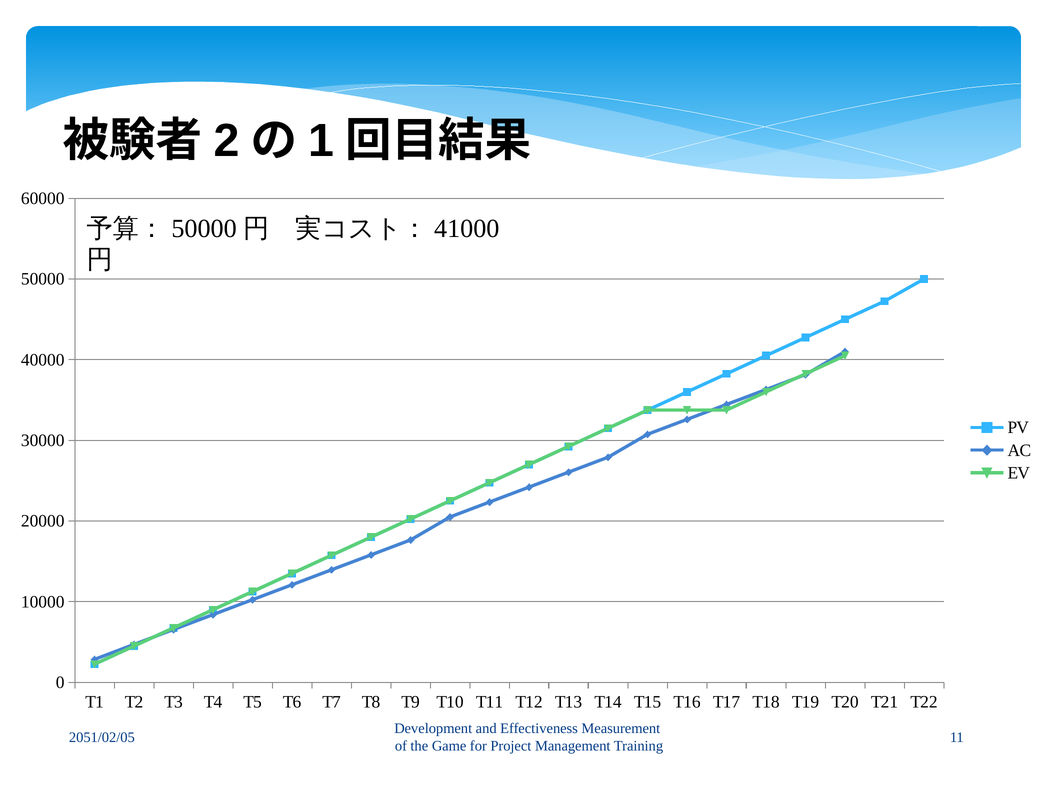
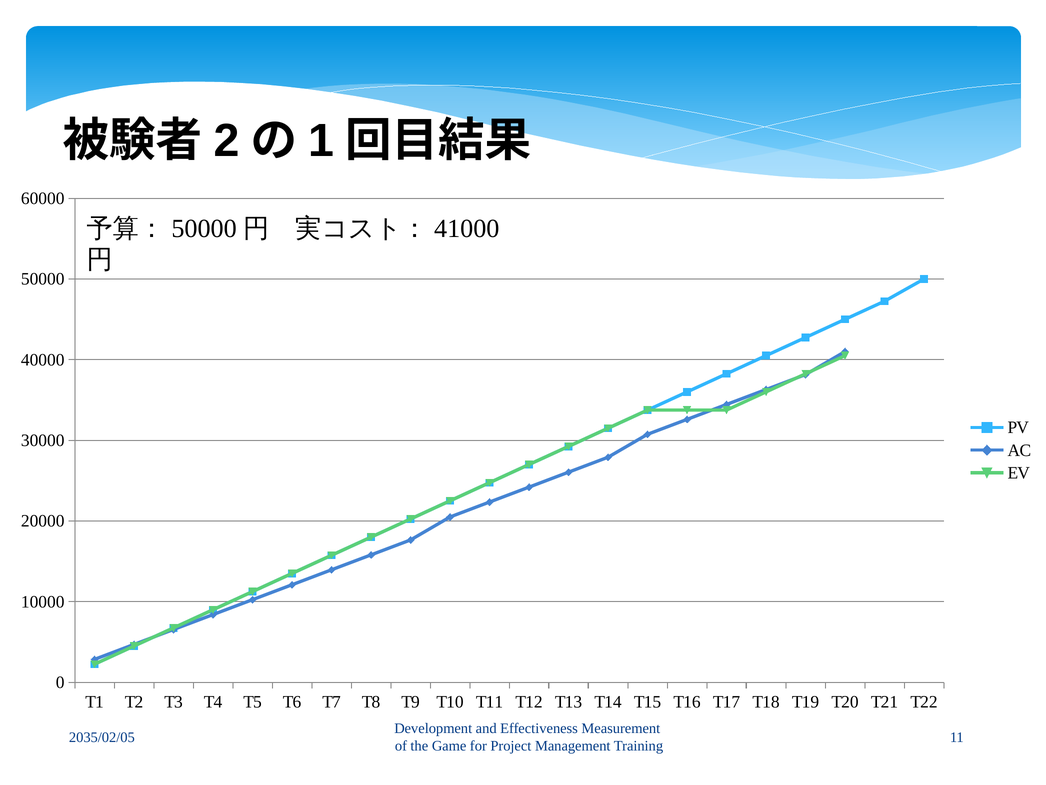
2051/02/05: 2051/02/05 -> 2035/02/05 (102, 737)
